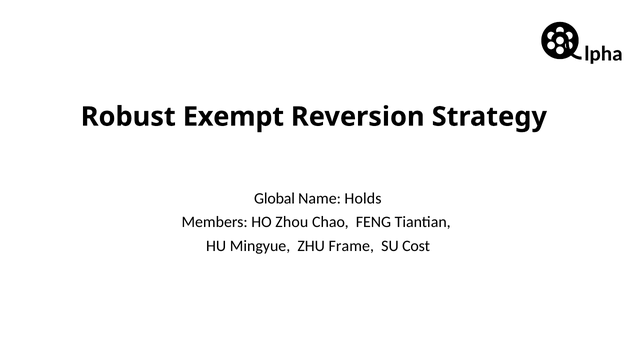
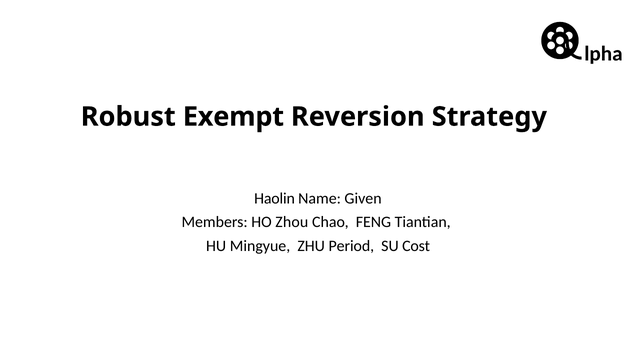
Global: Global -> Haolin (275, 199)
Holds: Holds -> Given (363, 199)
Frame: Frame -> Period (351, 246)
